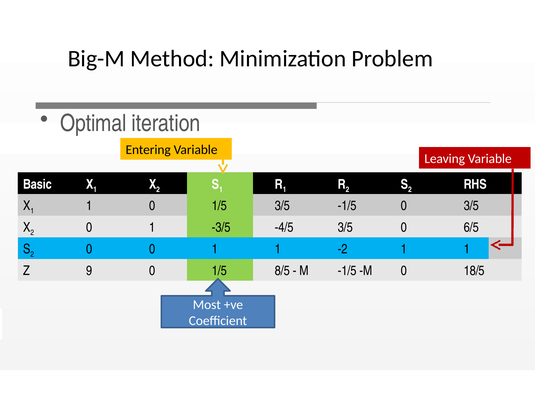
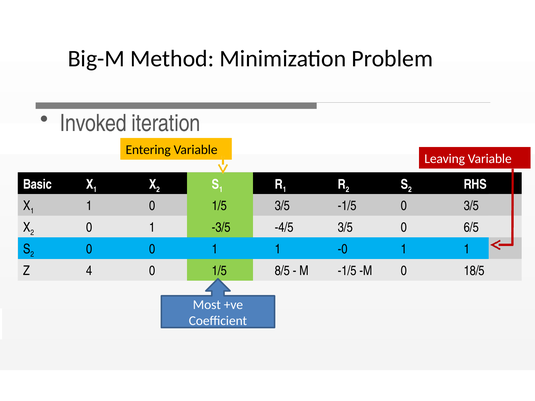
Optimal: Optimal -> Invoked (93, 123)
-2: -2 -> -0 (343, 249)
9: 9 -> 4 (89, 271)
